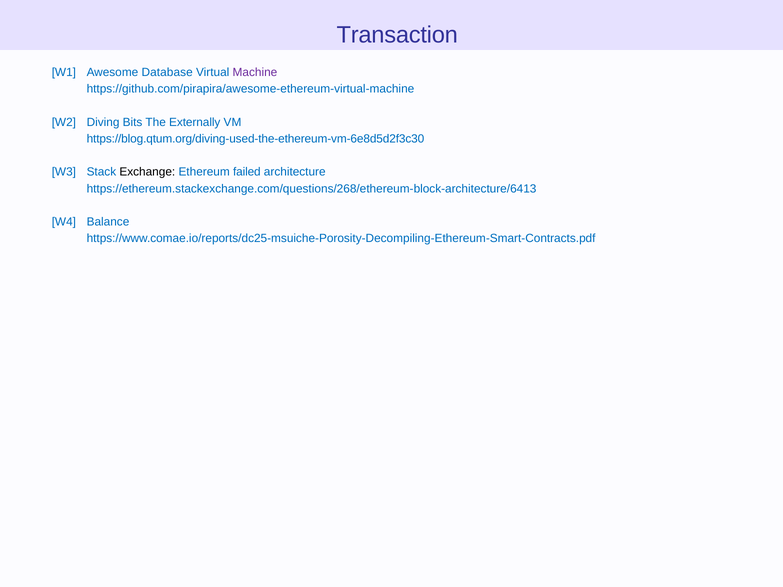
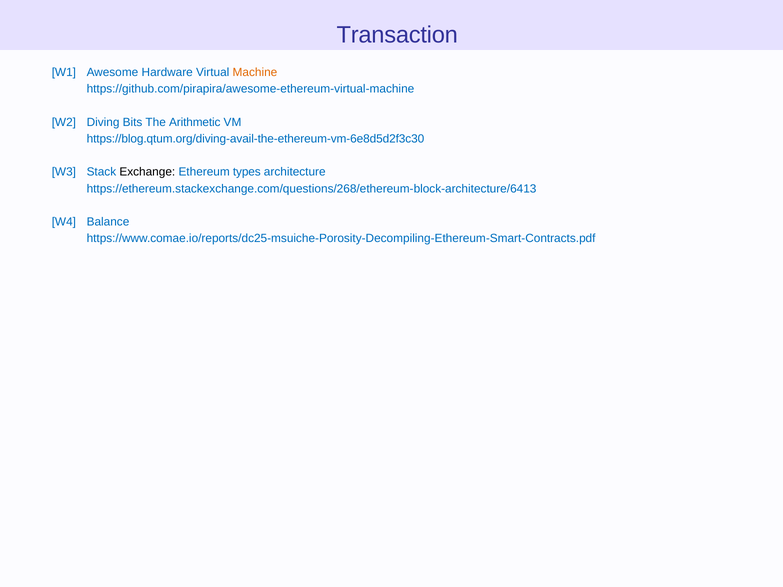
Database: Database -> Hardware (167, 72)
Machine colour: purple -> orange (255, 72)
Externally: Externally -> Arithmetic (195, 122)
https://blog.qtum.org/diving-used-the-ethereum-vm-6e8d5d2f3c30: https://blog.qtum.org/diving-used-the-ethereum-vm-6e8d5d2f3c30 -> https://blog.qtum.org/diving-avail-the-ethereum-vm-6e8d5d2f3c30 (255, 139)
failed: failed -> types (247, 172)
